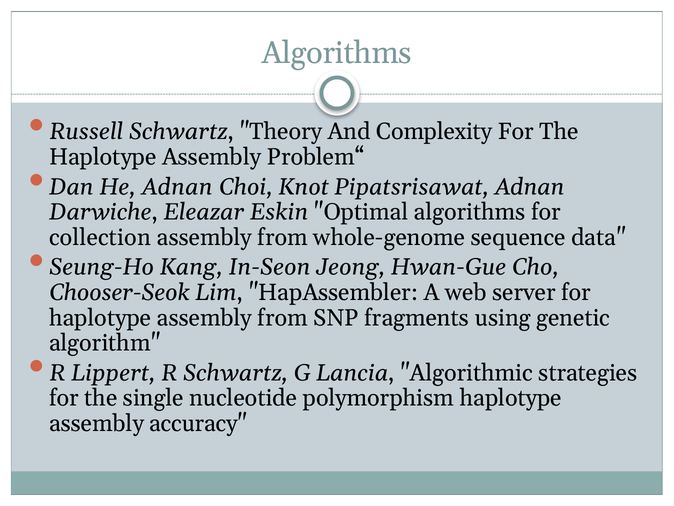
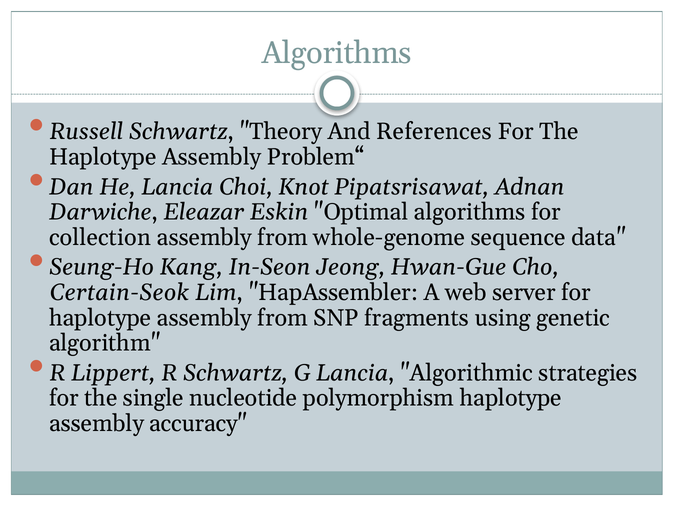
Complexity: Complexity -> References (434, 132)
He Adnan: Adnan -> Lancia (177, 187)
Chooser-Seok: Chooser-Seok -> Certain-Seok (119, 292)
